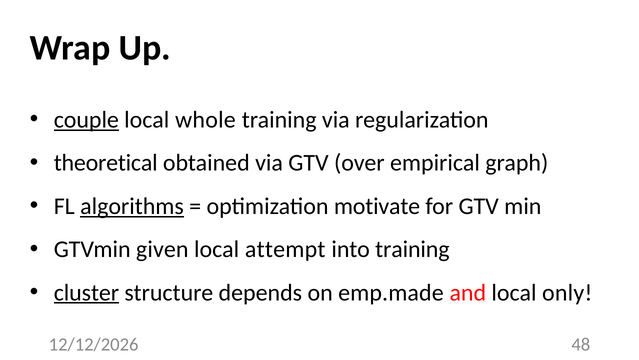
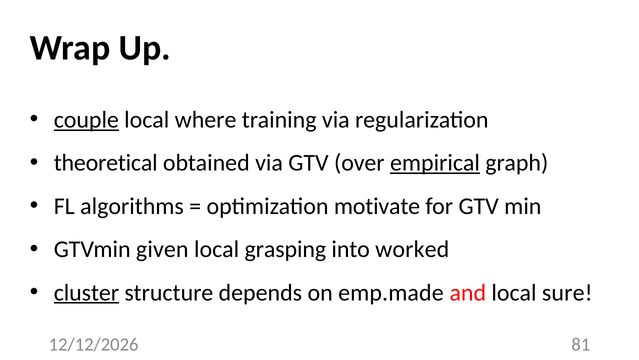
whole: whole -> where (206, 120)
empirical underline: none -> present (435, 163)
algorithms underline: present -> none (132, 206)
attempt: attempt -> grasping (285, 249)
into training: training -> worked (412, 249)
only: only -> sure (567, 292)
48: 48 -> 81 (581, 344)
